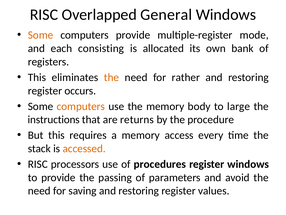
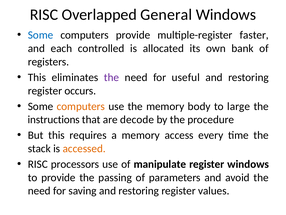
Some colour: orange -> blue (41, 35)
mode: mode -> faster (254, 35)
consisting: consisting -> controlled (101, 48)
the colour: orange -> purple (112, 77)
rather: rather -> useful (186, 77)
returns: returns -> decode (137, 119)
procedures: procedures -> manipulate (160, 164)
